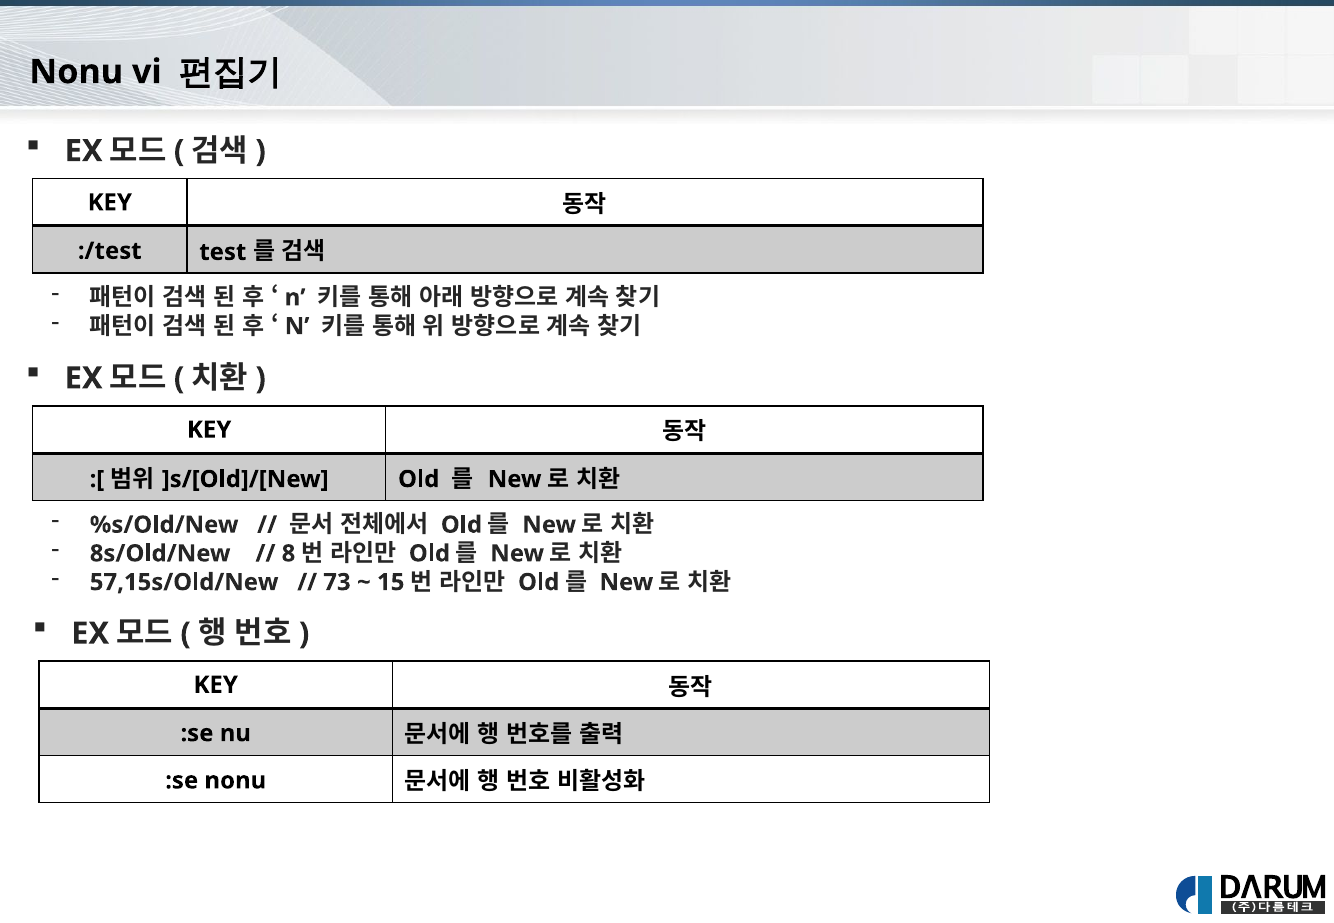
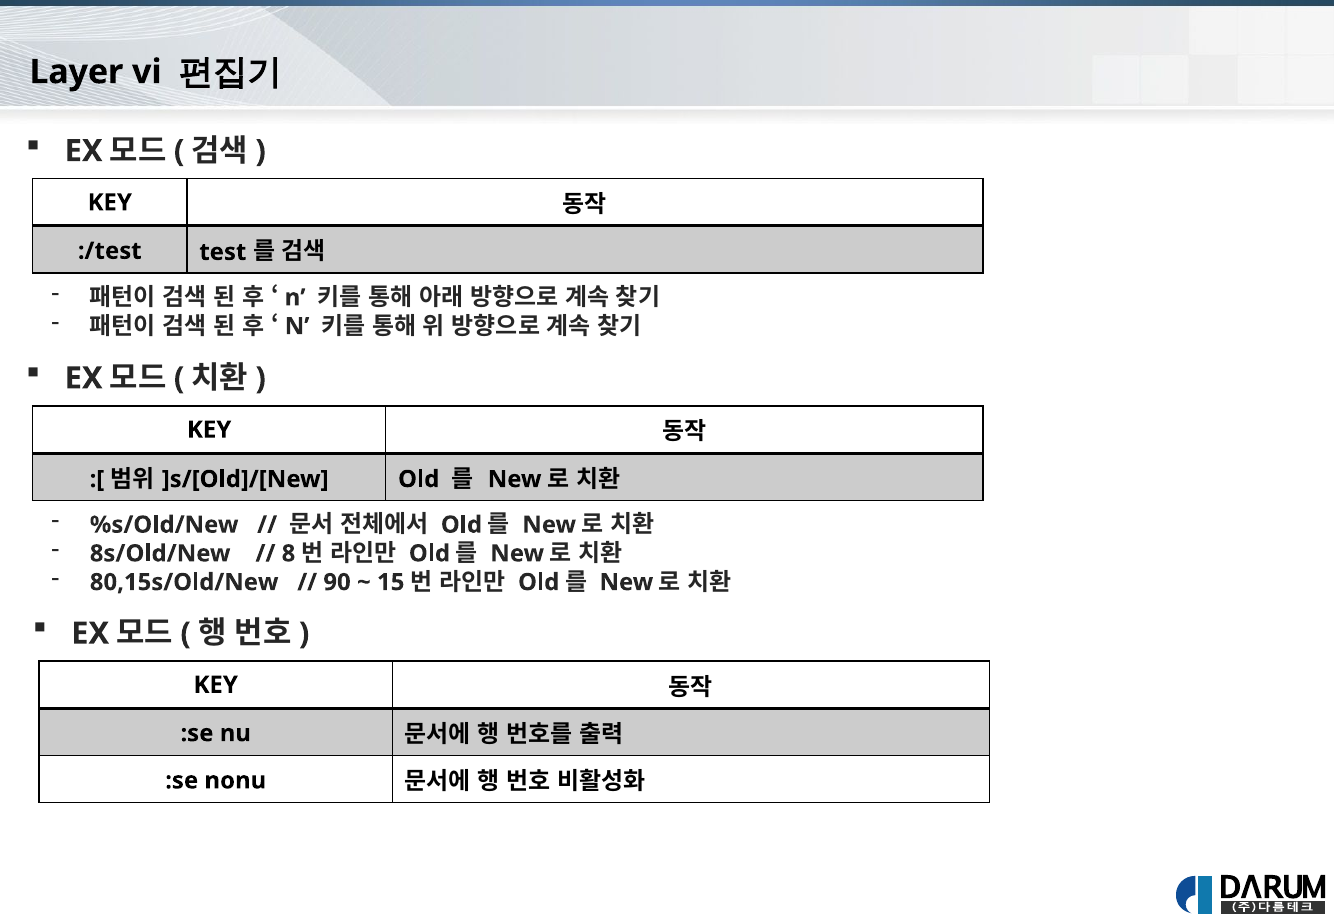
Nonu: Nonu -> Layer (76, 72)
57,15s/Old/New: 57,15s/Old/New -> 80,15s/Old/New (184, 583)
73: 73 -> 90 (337, 583)
